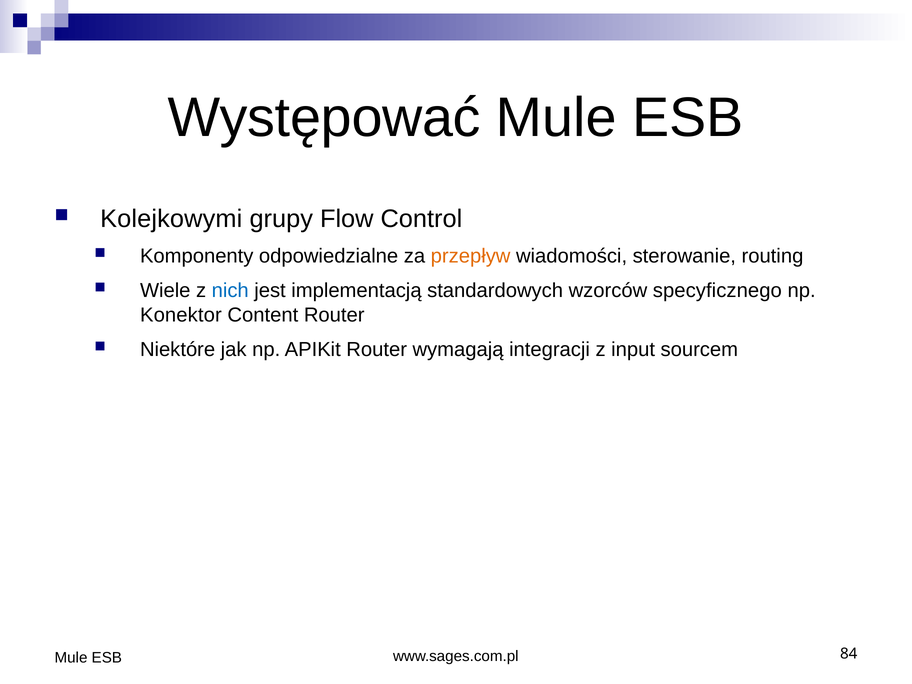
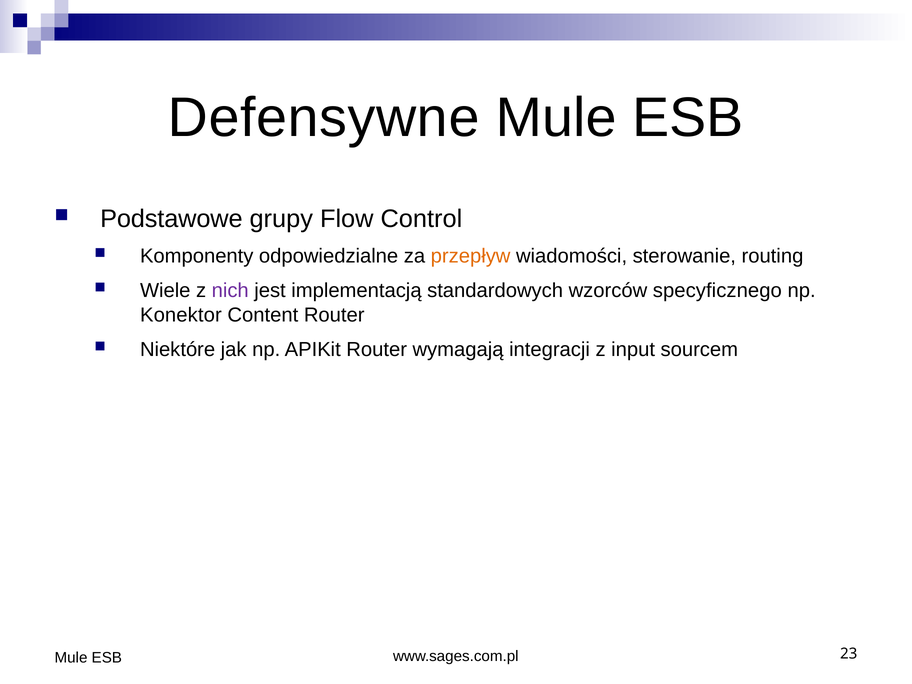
Występować: Występować -> Defensywne (324, 118)
Kolejkowymi: Kolejkowymi -> Podstawowe (171, 219)
nich colour: blue -> purple (230, 291)
84: 84 -> 23 (849, 654)
